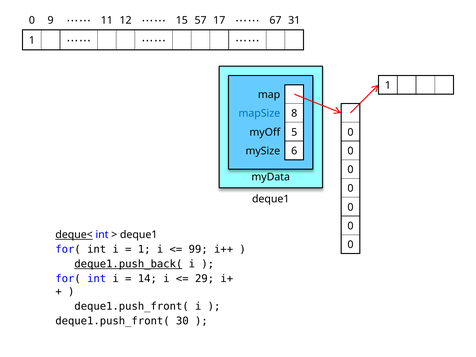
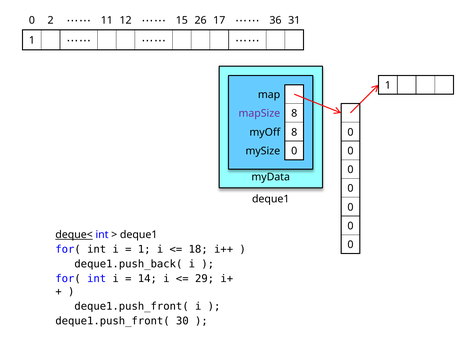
9: 9 -> 2 (51, 20)
57: 57 -> 26 (201, 20)
67: 67 -> 36 (276, 20)
mapSize colour: blue -> purple (259, 114)
myOff 5: 5 -> 8 (294, 132)
mySize 6: 6 -> 0 (294, 151)
99: 99 -> 18 (198, 249)
deque1.push_back( underline: present -> none (128, 264)
